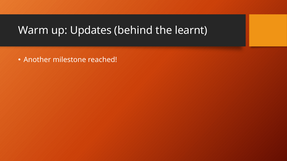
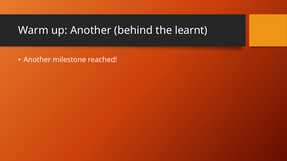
up Updates: Updates -> Another (91, 30)
